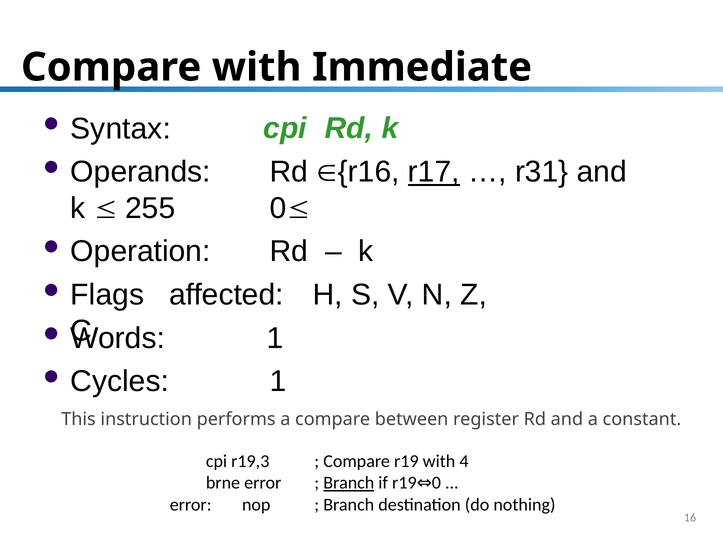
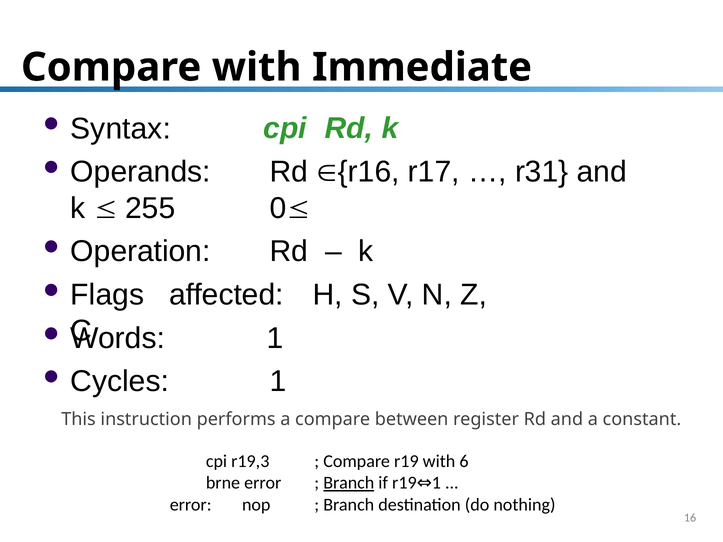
r17 underline: present -> none (434, 172)
4: 4 -> 6 (464, 461)
r19 0: 0 -> 1 (436, 483)
